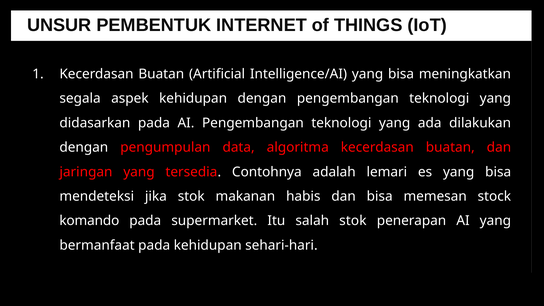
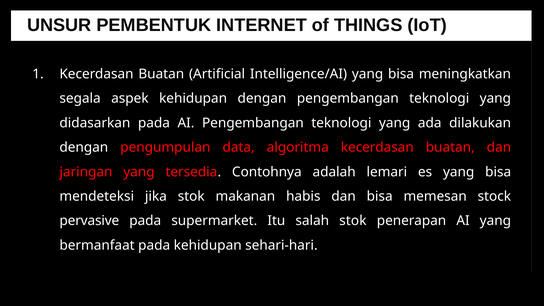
komando: komando -> pervasive (89, 221)
